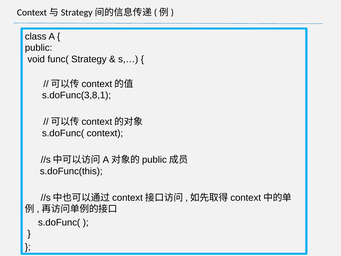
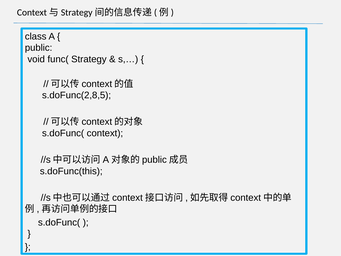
s.doFunc(3,8,1: s.doFunc(3,8,1 -> s.doFunc(2,8,5 (77, 95)
